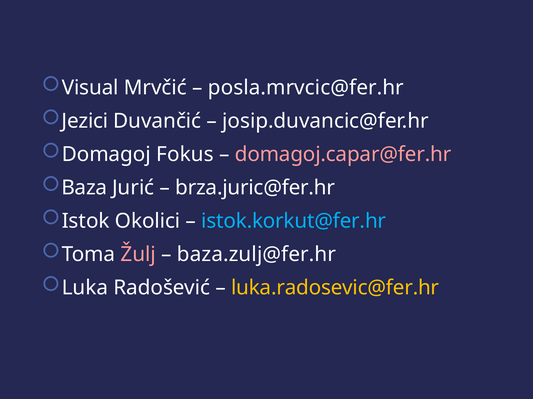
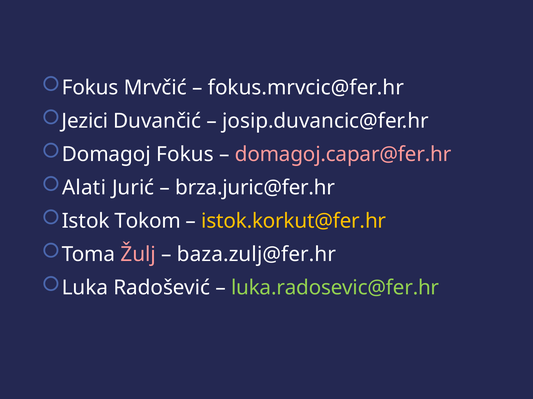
Visual: Visual -> Fokus (90, 88)
posla.mrvcic@fer.hr: posla.mrvcic@fer.hr -> fokus.mrvcic@fer.hr (306, 88)
Baza: Baza -> Alati (84, 188)
Okolici: Okolici -> Tokom (148, 221)
istok.korkut@fer.hr colour: light blue -> yellow (294, 221)
luka.radosevic@fer.hr colour: yellow -> light green (335, 288)
